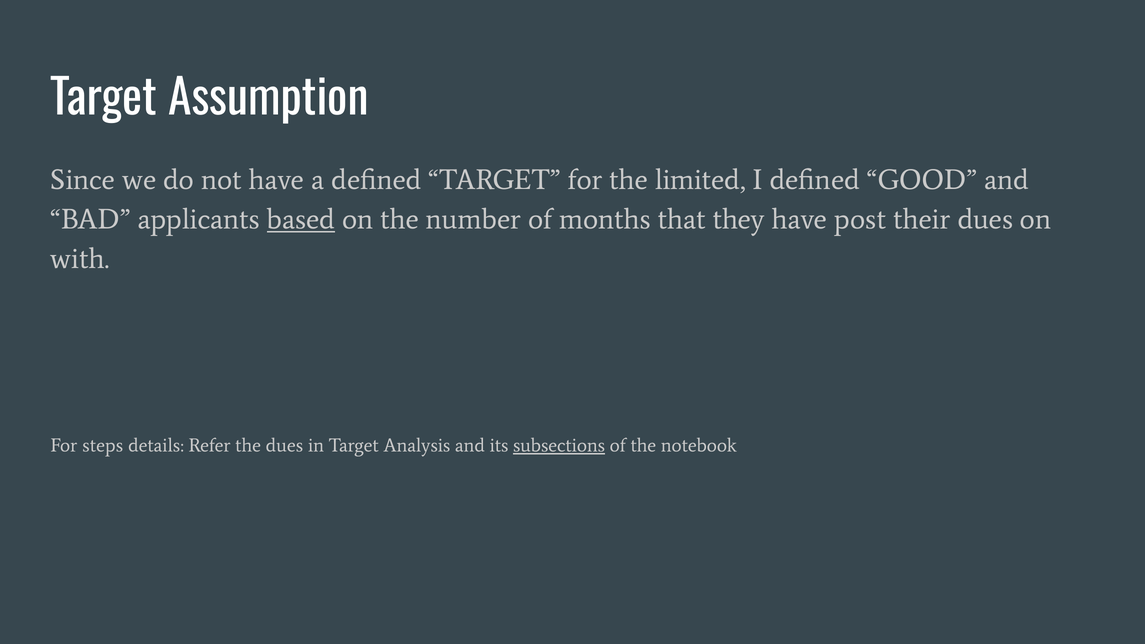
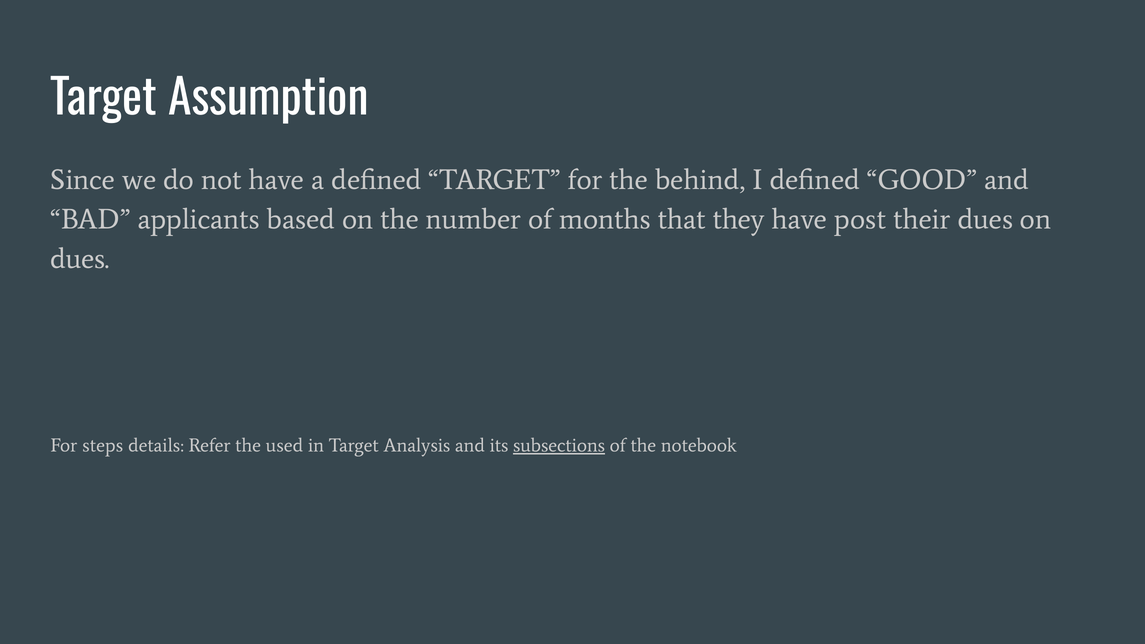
limited: limited -> behind (700, 180)
based underline: present -> none (301, 220)
with: with -> dues (80, 259)
the dues: dues -> used (284, 446)
